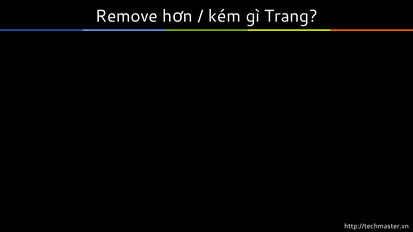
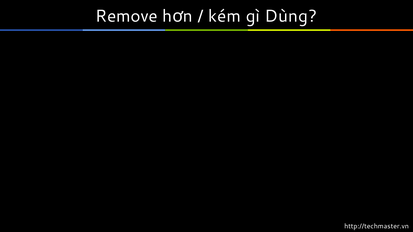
Trang: Trang -> Dùng (291, 16)
